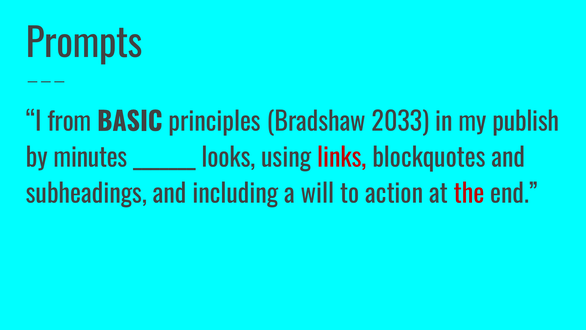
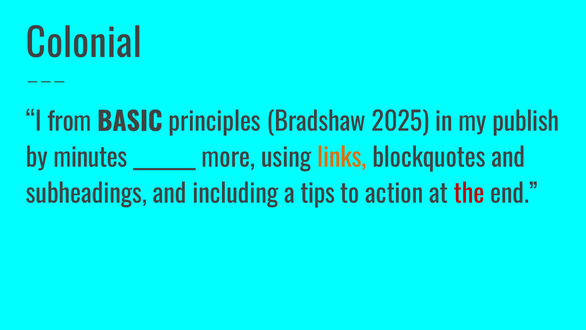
Prompts: Prompts -> Colonial (84, 44)
2033: 2033 -> 2025 (400, 122)
looks: looks -> more (228, 158)
links colour: red -> orange (342, 158)
will: will -> tips (318, 194)
